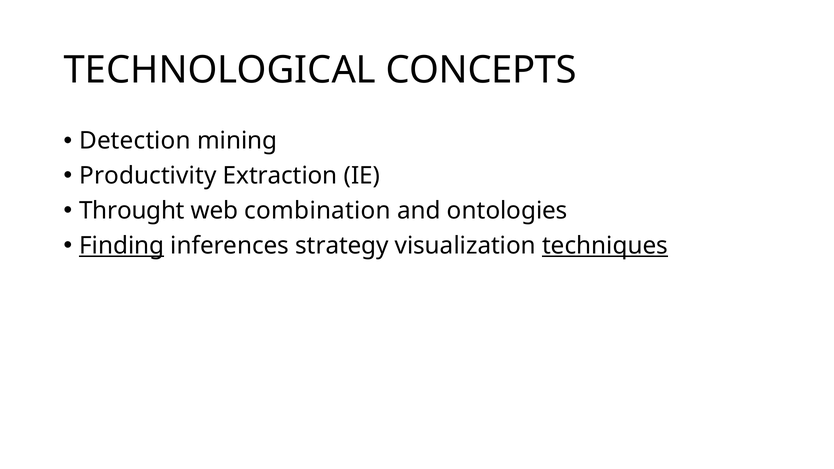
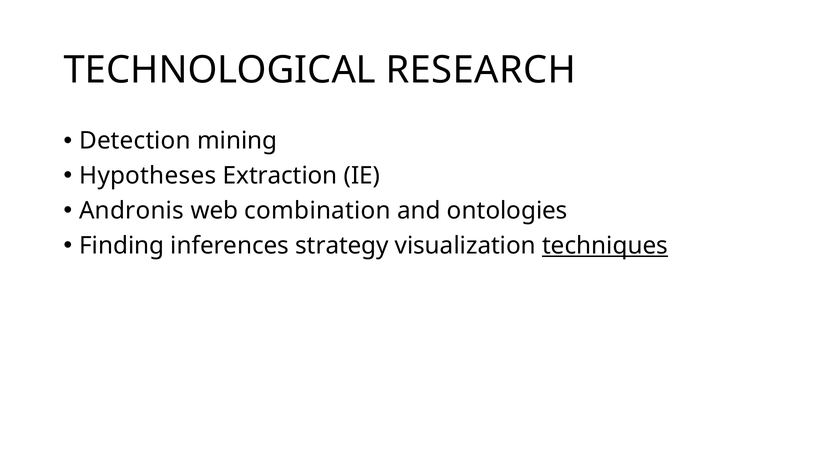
CONCEPTS: CONCEPTS -> RESEARCH (481, 70)
Productivity: Productivity -> Hypotheses (148, 176)
Throught: Throught -> Andronis (132, 211)
Finding underline: present -> none (122, 246)
